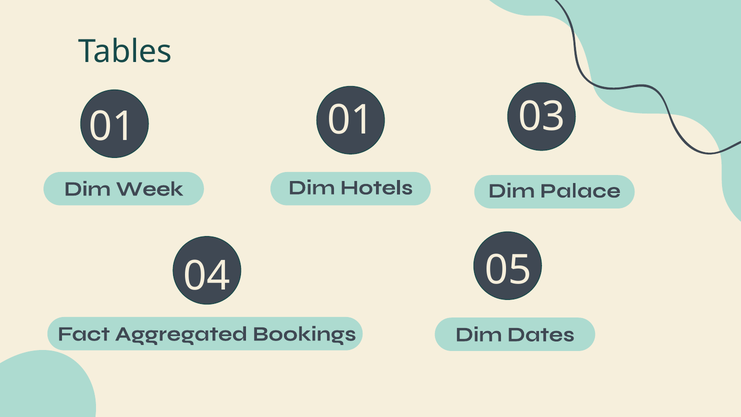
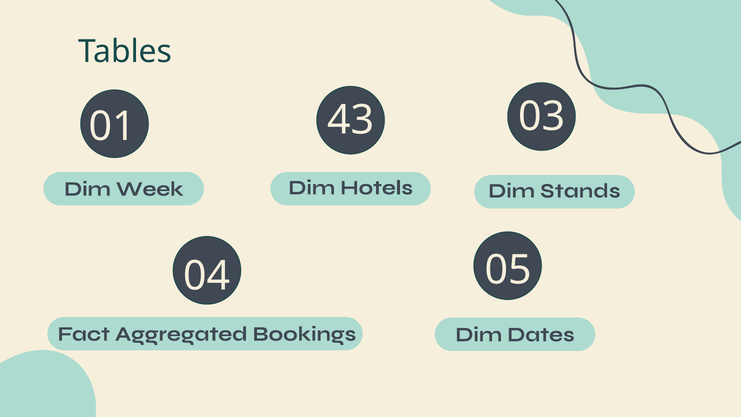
01 01: 01 -> 43 (351, 120)
Palace: Palace -> Stands (580, 191)
